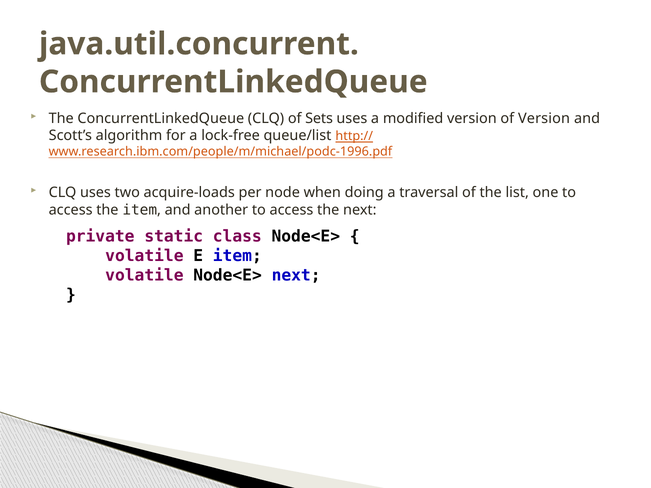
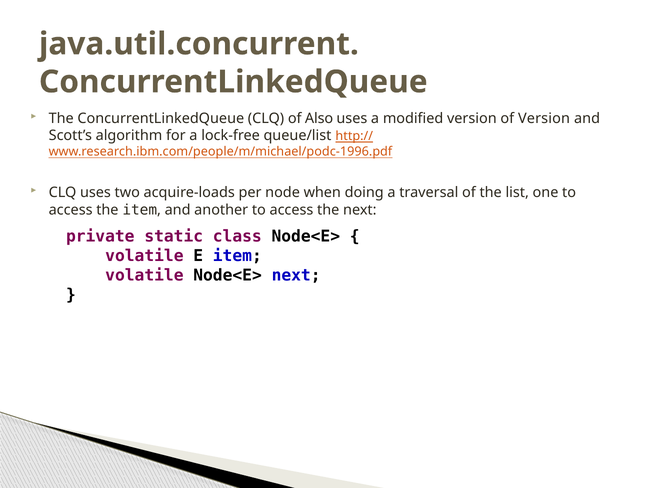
Sets: Sets -> Also (319, 118)
